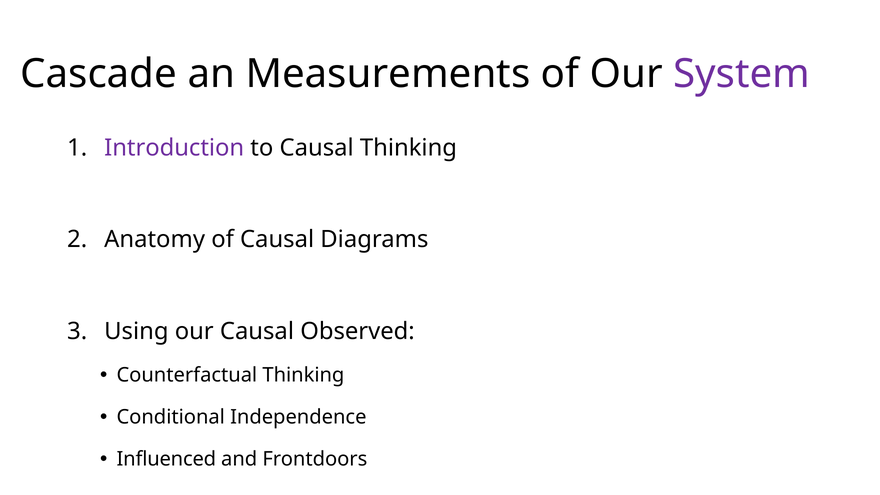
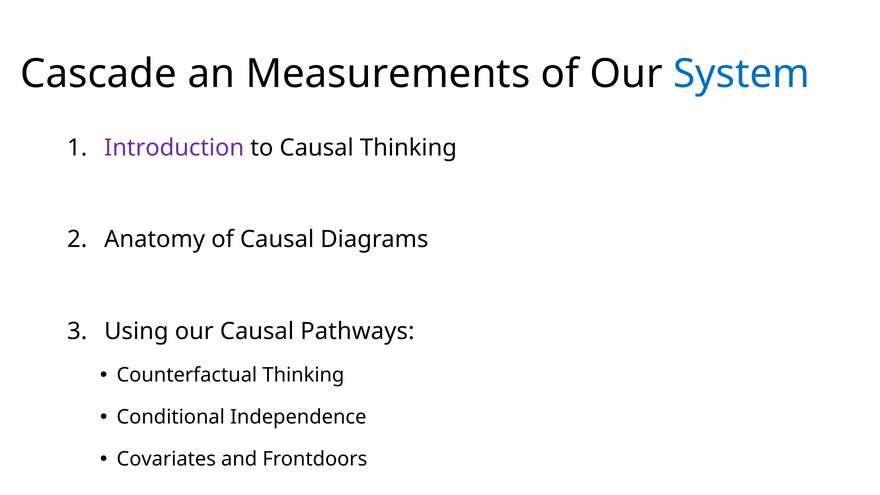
System colour: purple -> blue (742, 74)
Observed: Observed -> Pathways (357, 331)
Influenced: Influenced -> Covariates (166, 459)
